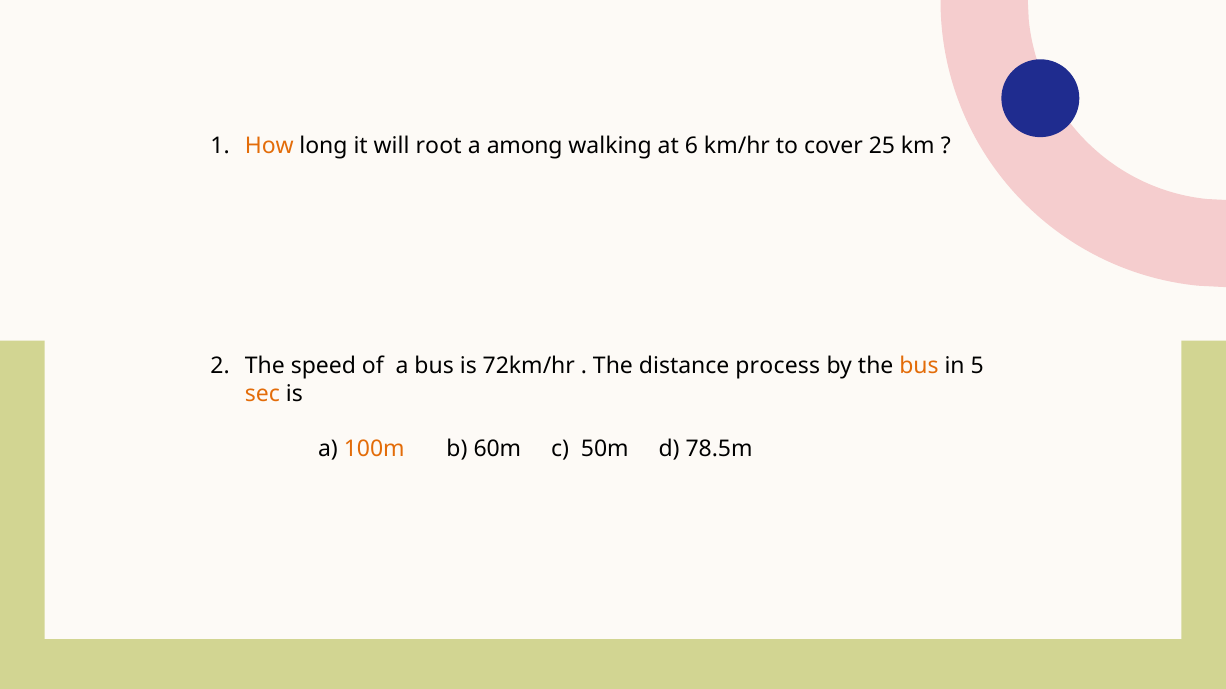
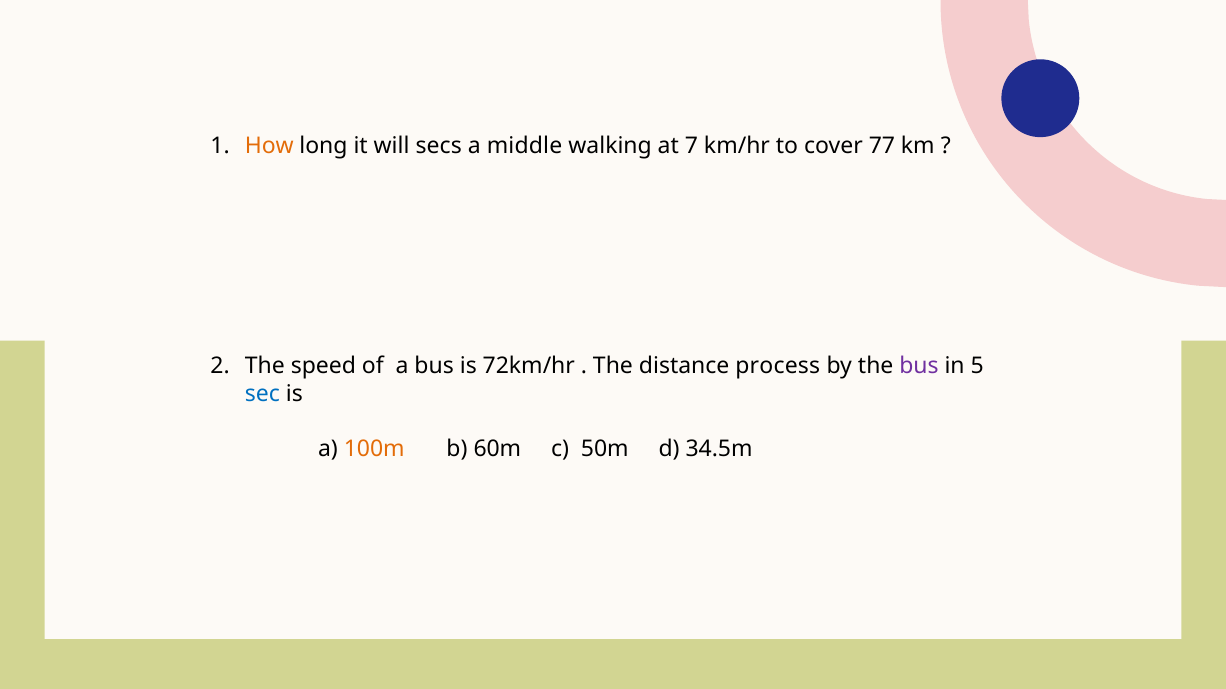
root: root -> secs (439, 146)
among: among -> middle (524, 146)
6: 6 -> 7 (692, 146)
25: 25 -> 77 (882, 146)
bus colour: orange -> purple (919, 366)
sec colour: orange -> blue (262, 394)
78.5m: 78.5m -> 34.5m (719, 449)
